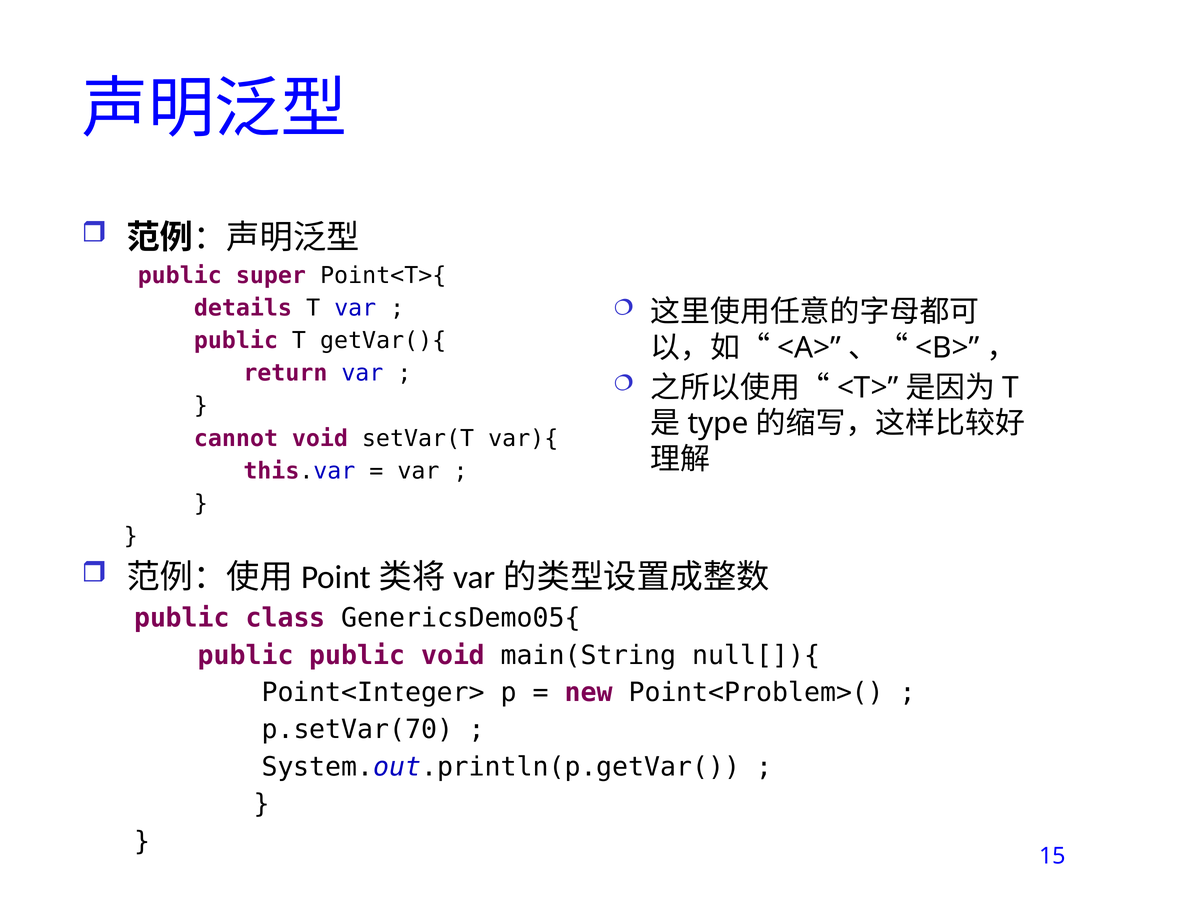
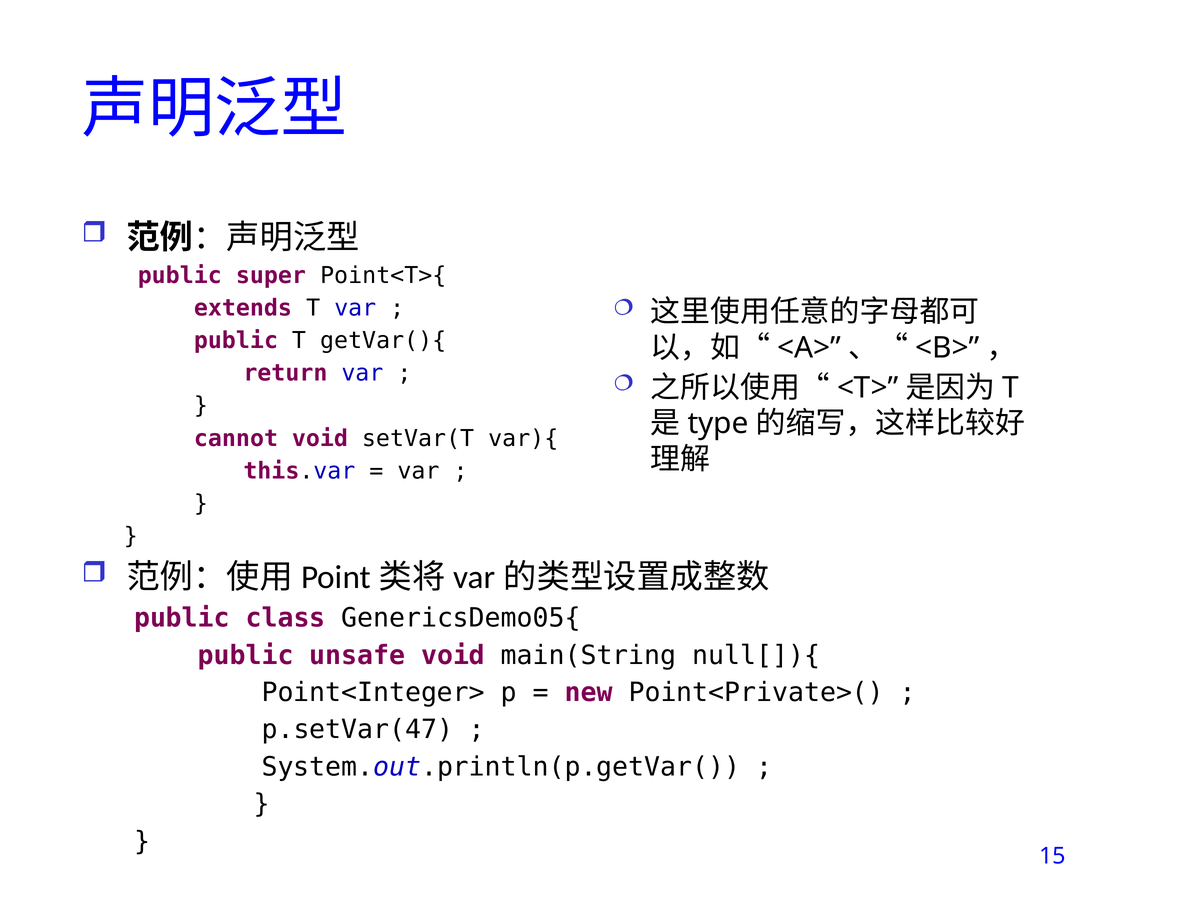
details: details -> extends (243, 308)
public public: public -> unsafe (357, 655)
Point<Problem>(: Point<Problem>( -> Point<Private>( (756, 692)
p.setVar(70: p.setVar(70 -> p.setVar(47 (357, 730)
